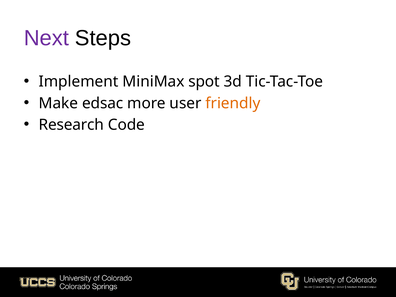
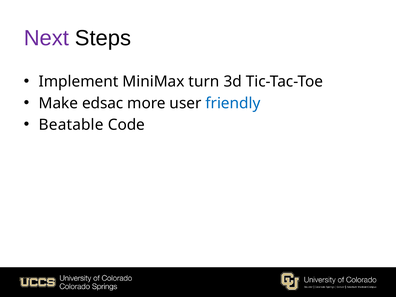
spot: spot -> turn (204, 82)
friendly colour: orange -> blue (233, 103)
Research: Research -> Beatable (71, 125)
